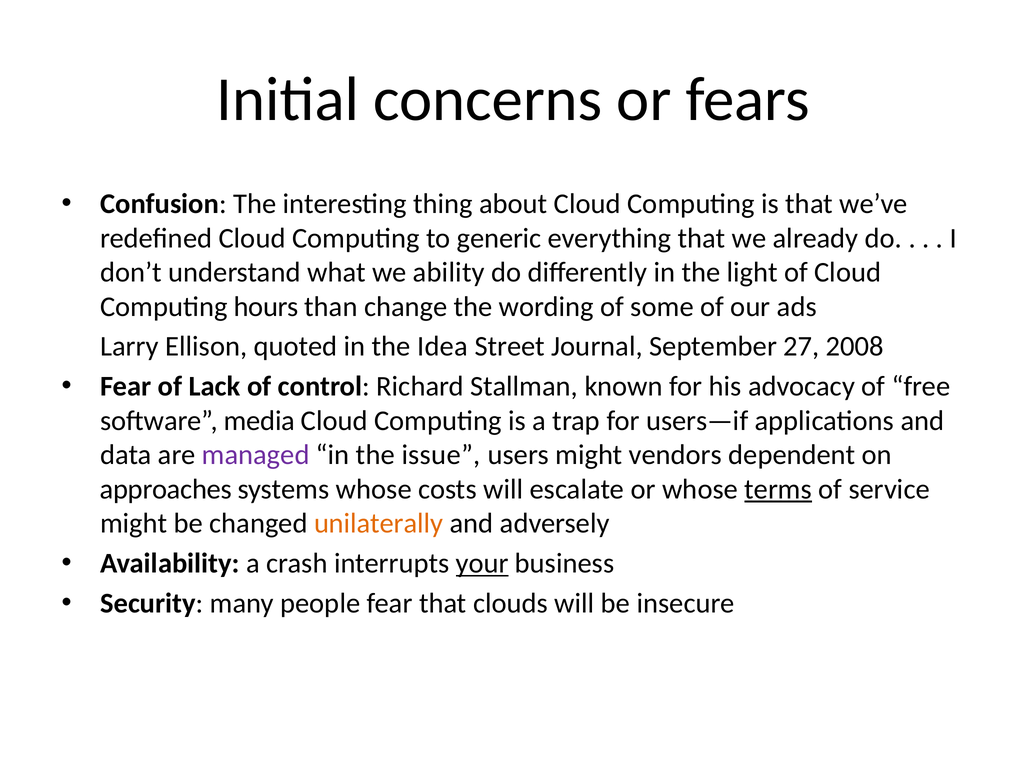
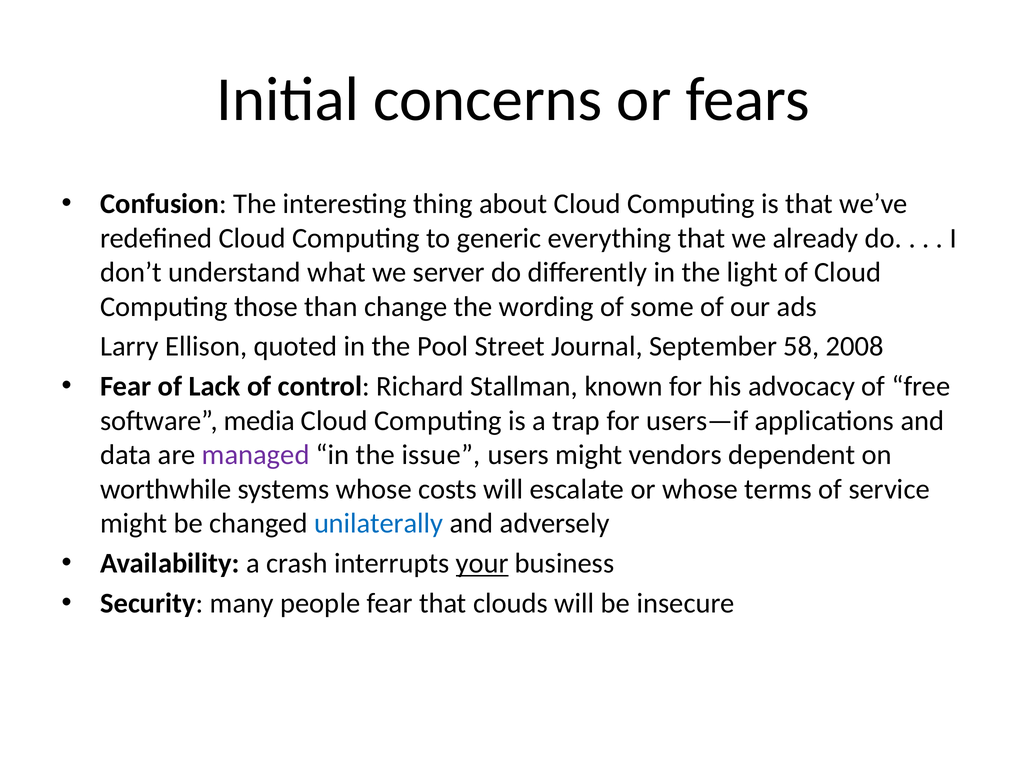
ability: ability -> server (449, 272)
hours: hours -> those (266, 307)
Idea: Idea -> Pool (443, 347)
27: 27 -> 58 (801, 347)
approaches: approaches -> worthwhile (166, 489)
terms underline: present -> none (778, 489)
unilaterally colour: orange -> blue (379, 524)
